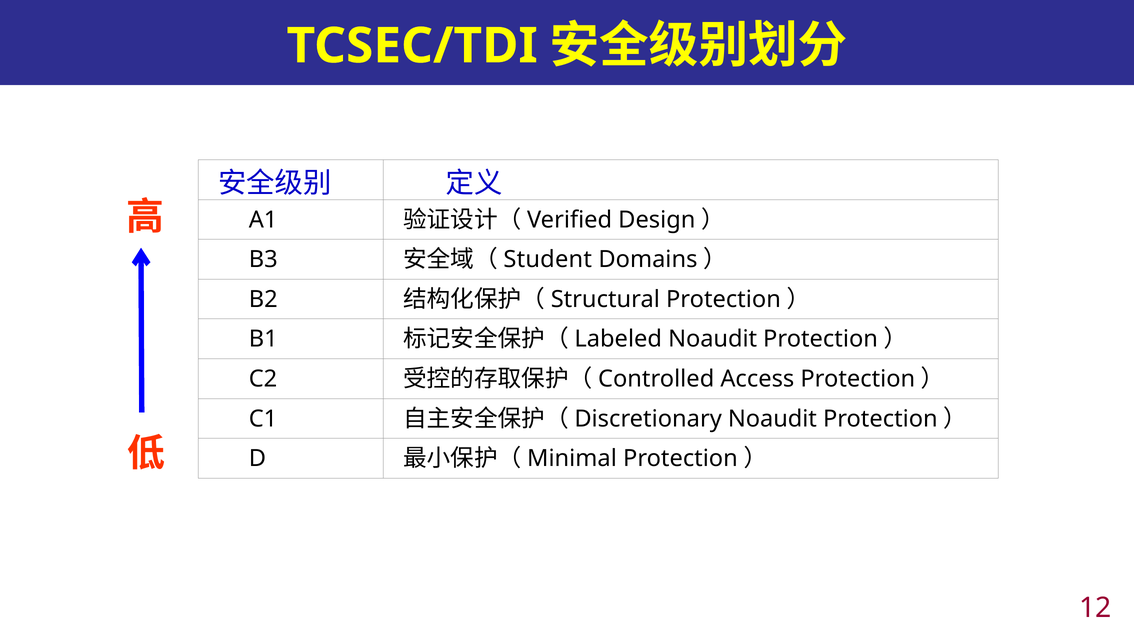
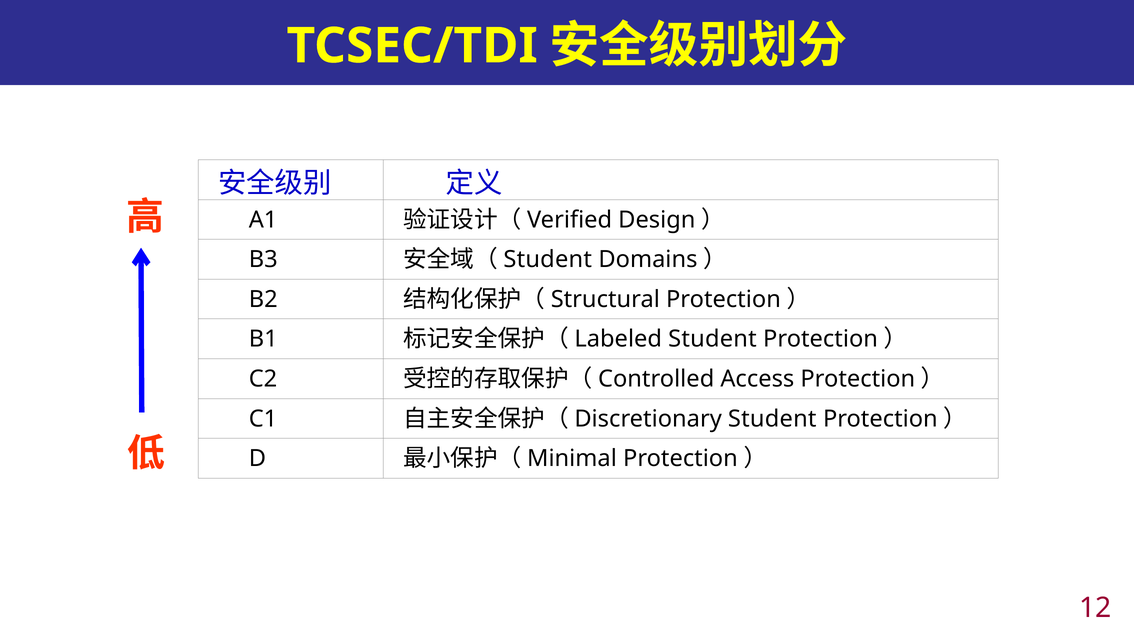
Noaudit: Noaudit -> Student (712, 339)
Noaudit: Noaudit -> Student (772, 419)
